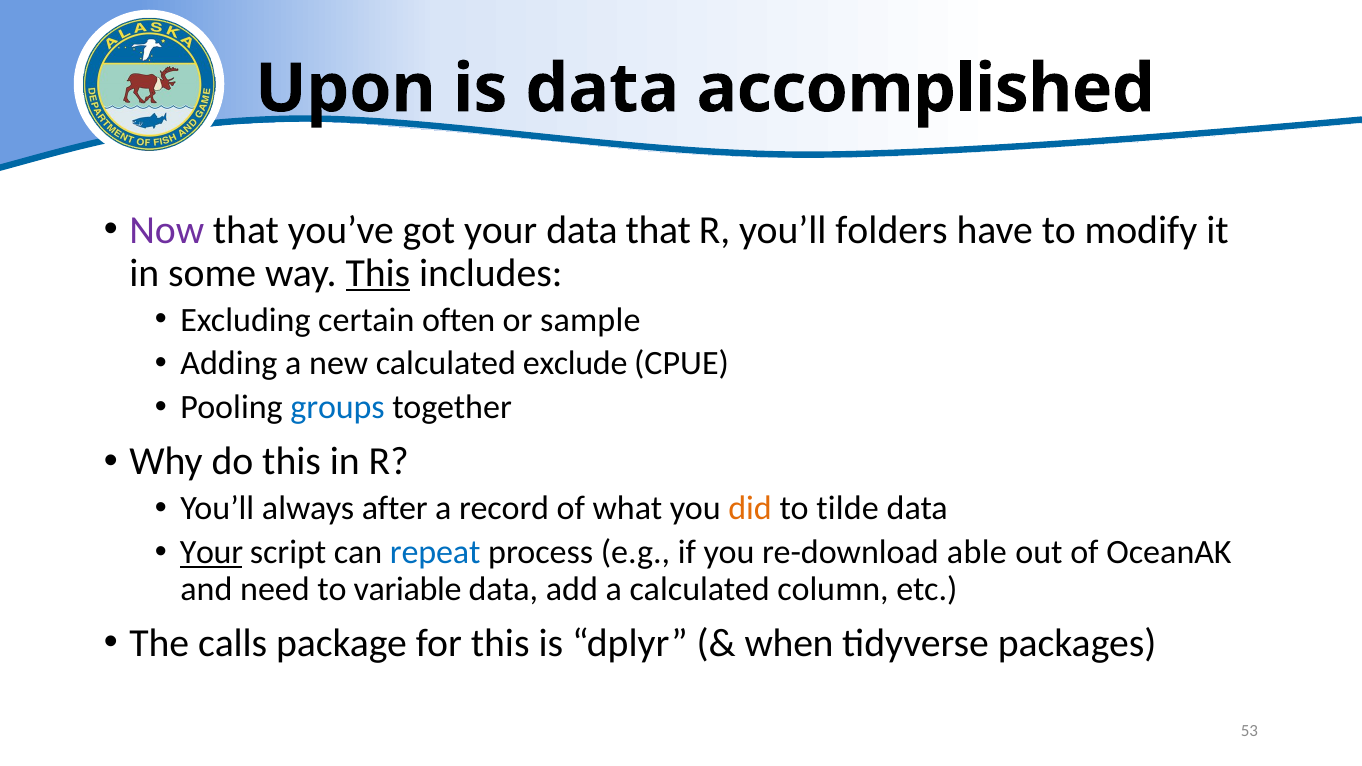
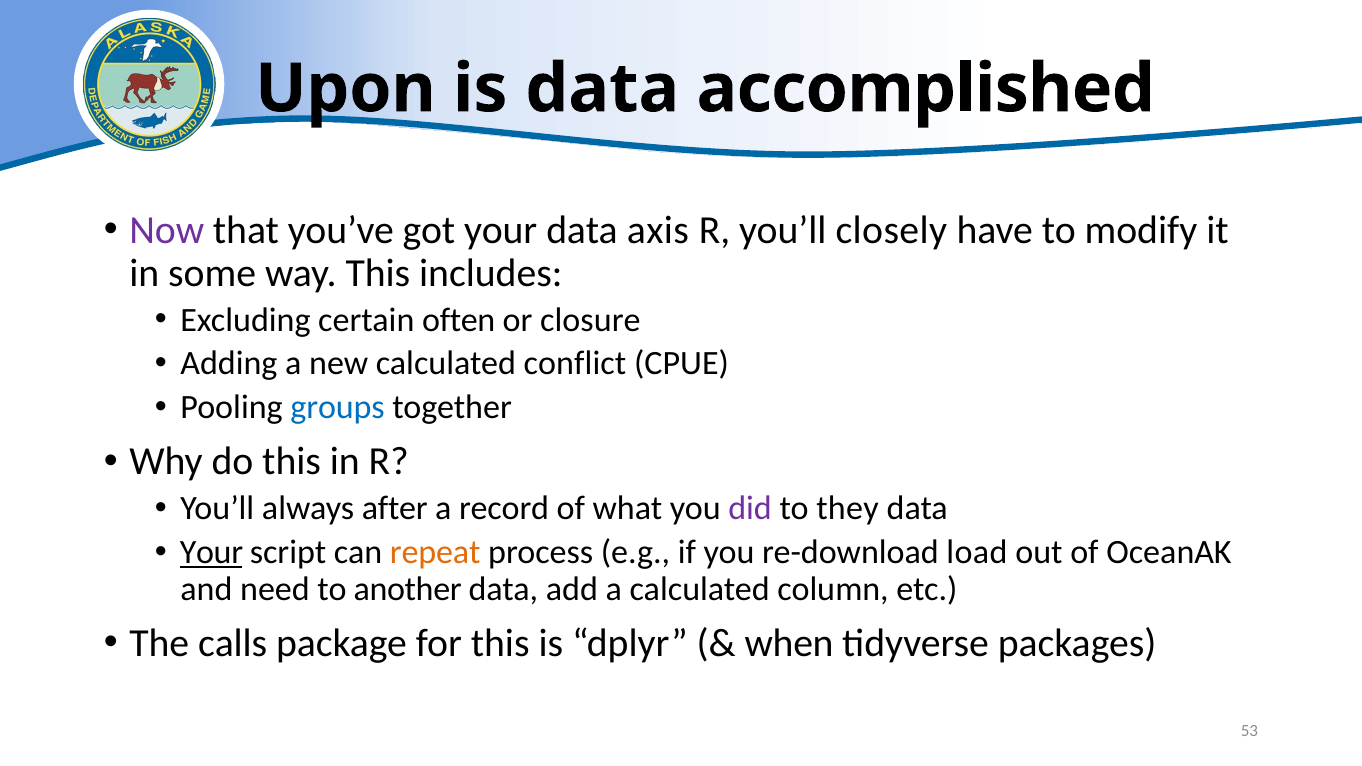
data that: that -> axis (658, 230)
folders: folders -> closely (891, 230)
This underline: present -> none (378, 273)
sample: sample -> closure (590, 320)
exclude: exclude -> conflict (575, 364)
did colour: orange -> purple (750, 509)
tilde: tilde -> they (848, 509)
repeat colour: blue -> orange (435, 552)
able: able -> load (977, 552)
variable: variable -> another (408, 589)
